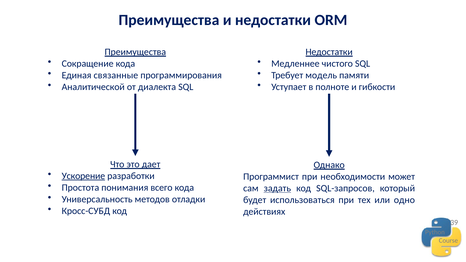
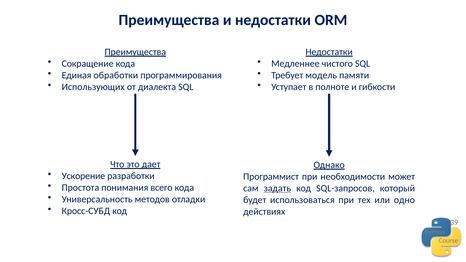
связанные: связанные -> обработки (116, 75)
Аналитической: Аналитической -> Использующих (93, 87)
Ускорение underline: present -> none (83, 176)
